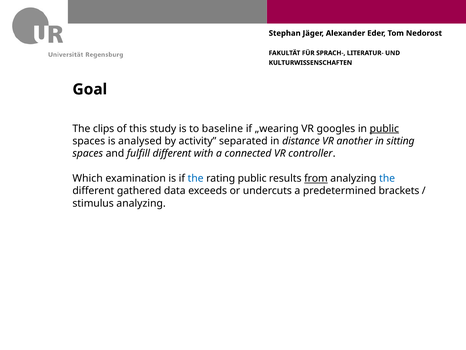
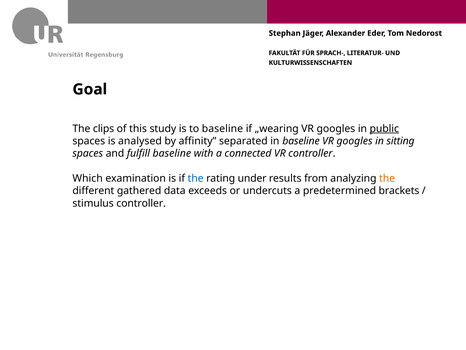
activity: activity -> affinity (197, 141)
in distance: distance -> baseline (301, 141)
another: another -> googles (355, 141)
fulfill different: different -> baseline (172, 153)
rating public: public -> under (252, 178)
from underline: present -> none (316, 178)
the colour: blue -> orange (387, 178)
stimulus analyzing: analyzing -> controller (141, 203)
